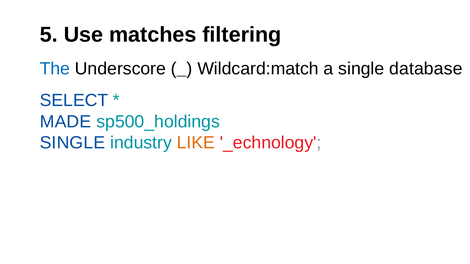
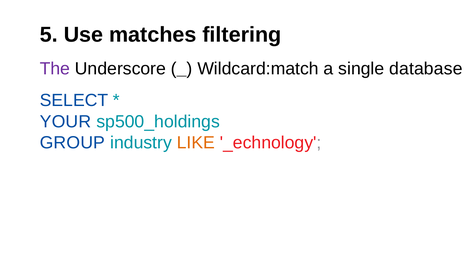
The colour: blue -> purple (55, 69)
MADE: MADE -> YOUR (66, 122)
SINGLE: SINGLE -> GROUP (72, 143)
